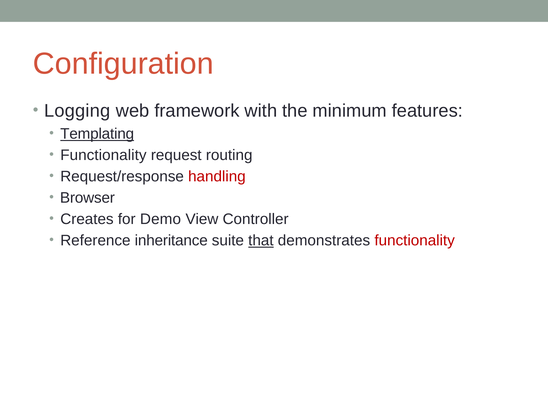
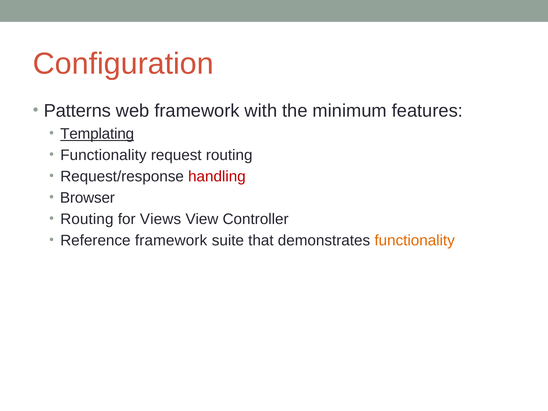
Logging: Logging -> Patterns (77, 111)
Creates: Creates -> Routing (87, 219)
Demo: Demo -> Views (161, 219)
Reference inheritance: inheritance -> framework (171, 241)
that underline: present -> none (261, 241)
functionality colour: red -> orange (415, 241)
